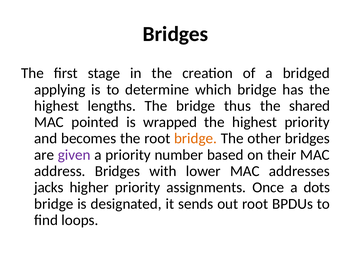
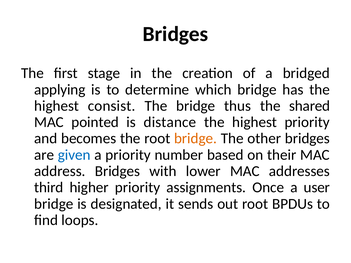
lengths: lengths -> consist (112, 106)
wrapped: wrapped -> distance (170, 122)
given colour: purple -> blue (74, 155)
jacks: jacks -> third (49, 188)
dots: dots -> user (317, 188)
